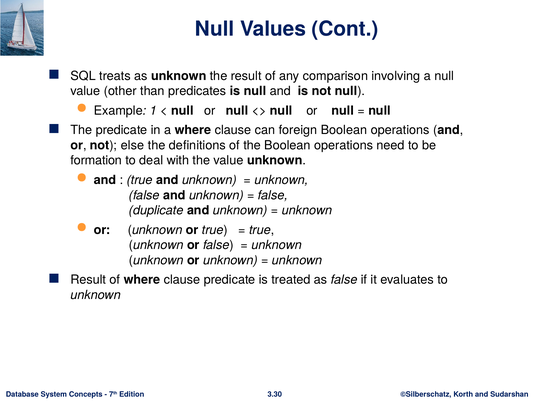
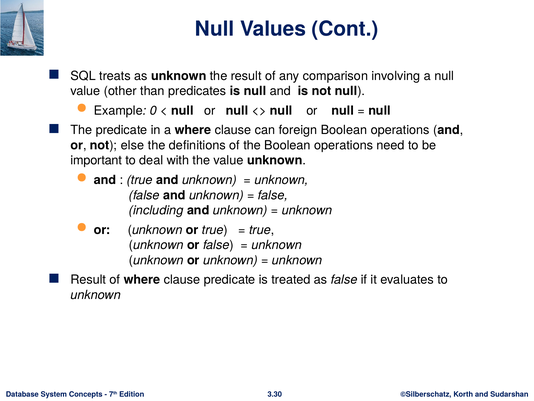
1: 1 -> 0 (153, 110)
formation: formation -> important (96, 160)
duplicate: duplicate -> including (156, 210)
